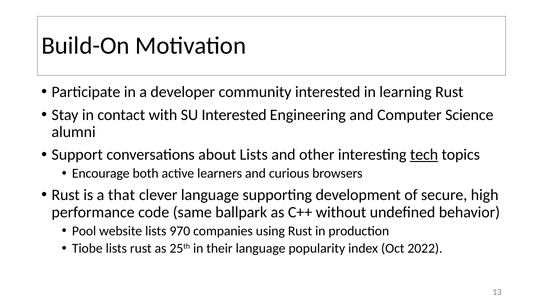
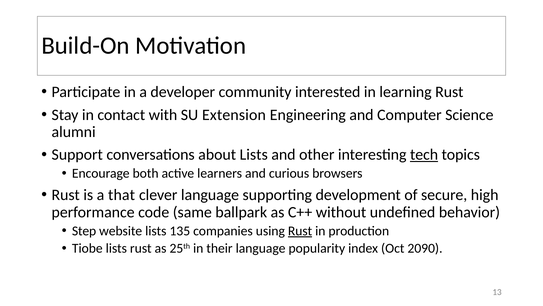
SU Interested: Interested -> Extension (234, 115)
Pool: Pool -> Step (84, 231)
970: 970 -> 135 (180, 231)
Rust underline: none -> present (300, 231)
2022: 2022 -> 2090 (425, 248)
